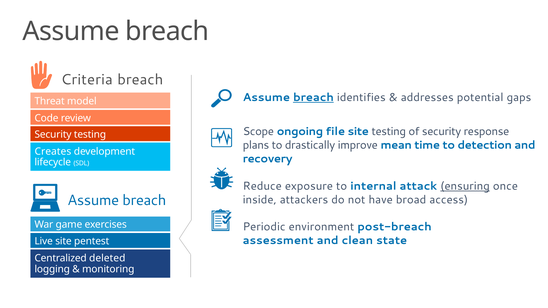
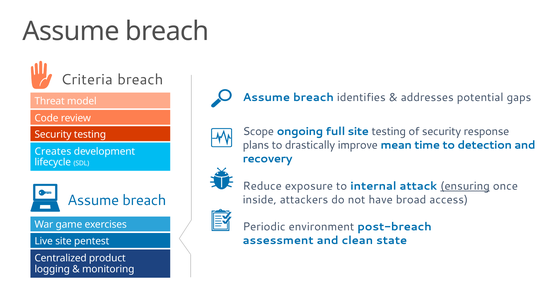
breach underline: present -> none (313, 97)
file: file -> full (335, 132)
deleted: deleted -> product (107, 258)
